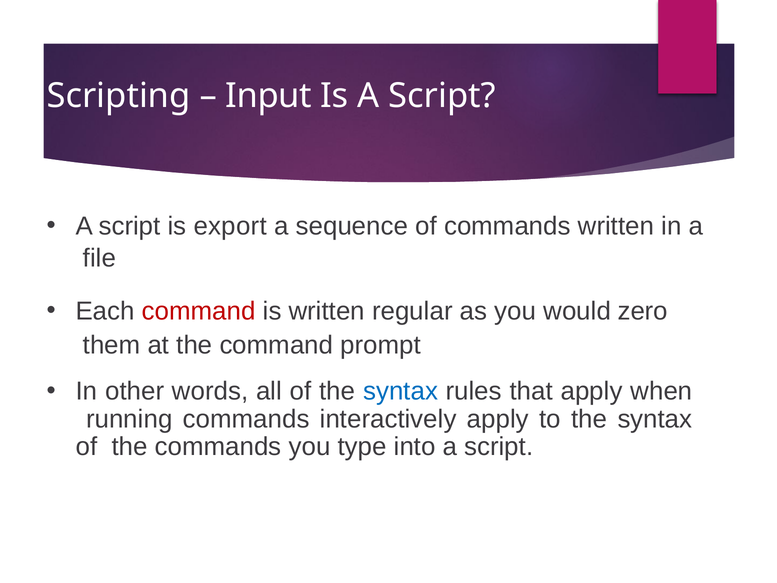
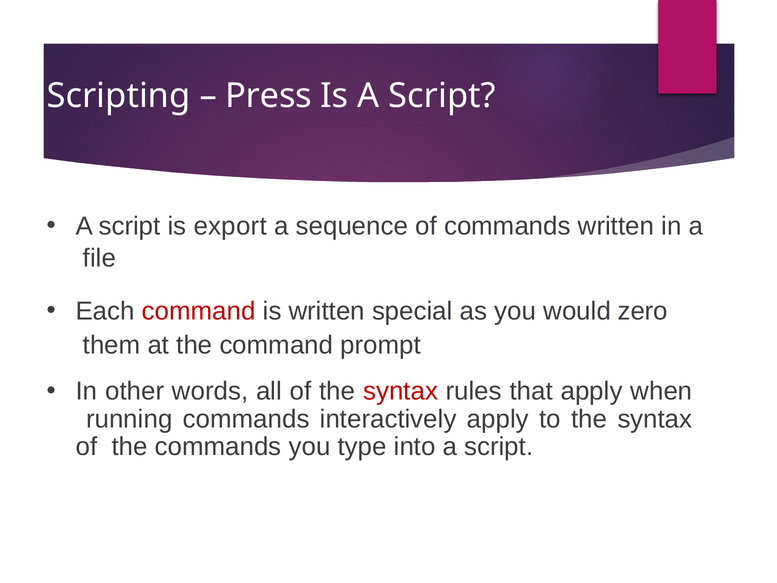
Input: Input -> Press (269, 96)
regular: regular -> special (412, 311)
syntax colour: blue -> red (401, 391)
